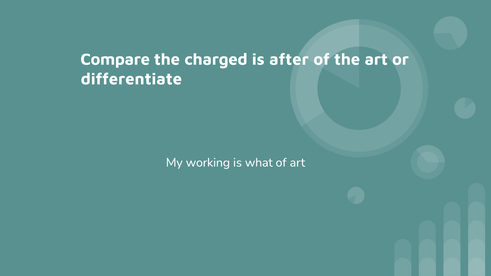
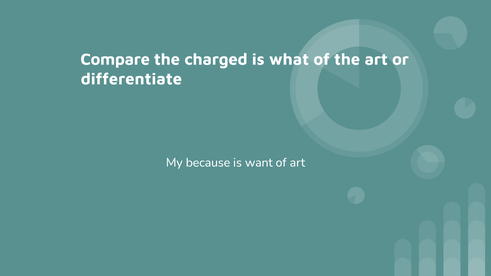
after: after -> what (289, 59)
working: working -> because (208, 163)
what: what -> want (259, 163)
